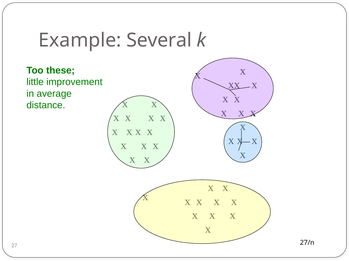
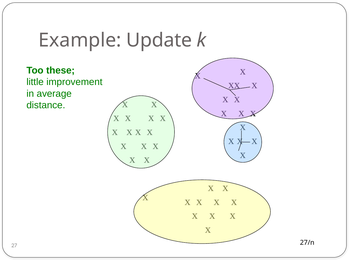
Several: Several -> Update (159, 40)
